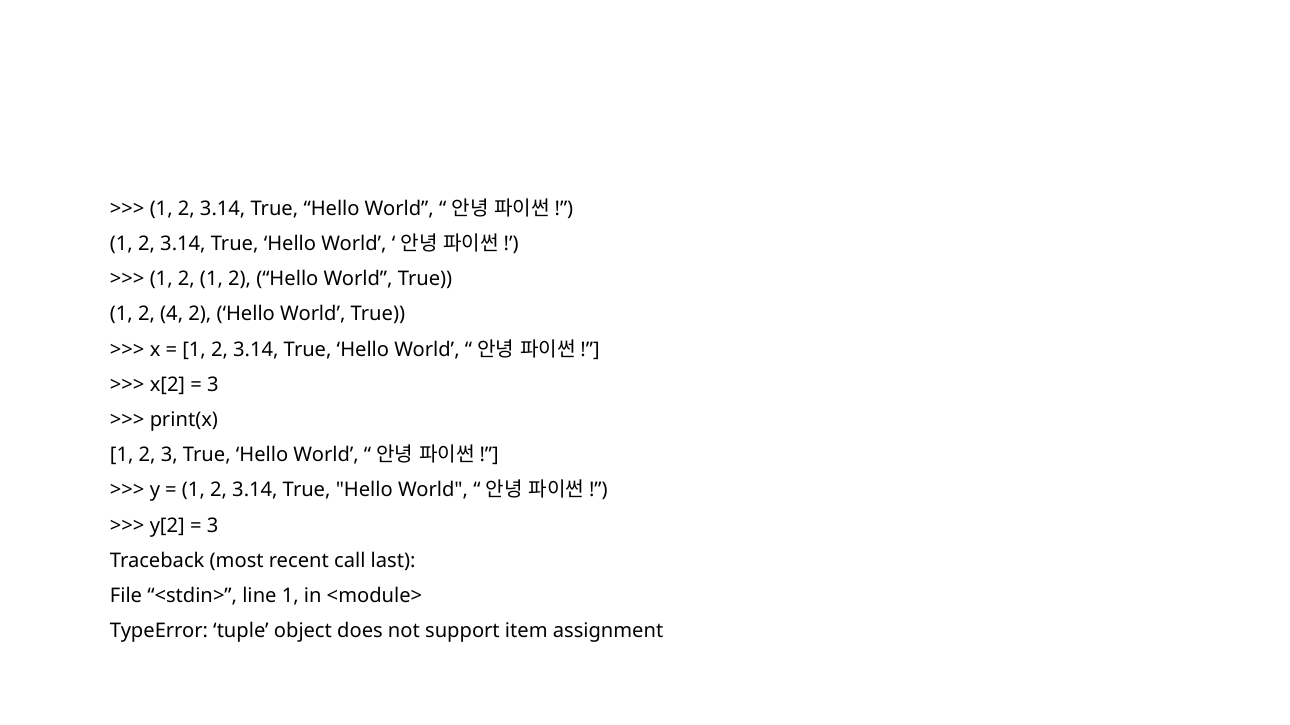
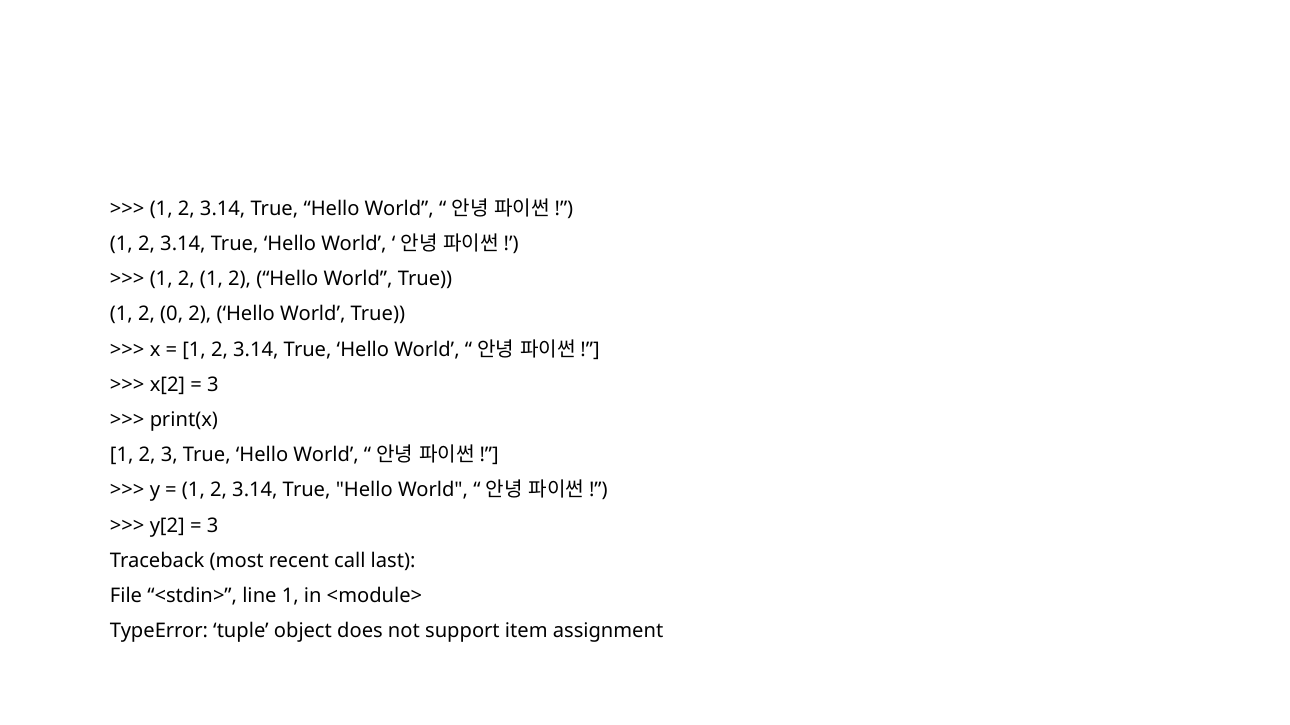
4: 4 -> 0 (172, 314)
